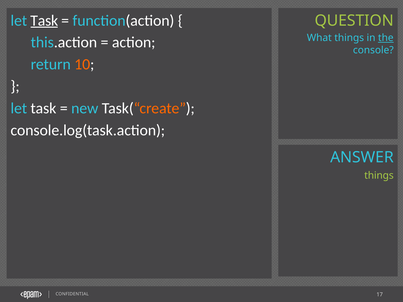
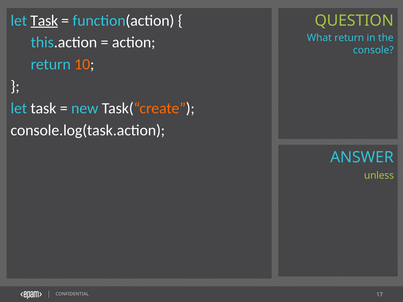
What things: things -> return (349, 38)
the underline: present -> none (386, 38)
things: things -> unless (379, 176)
